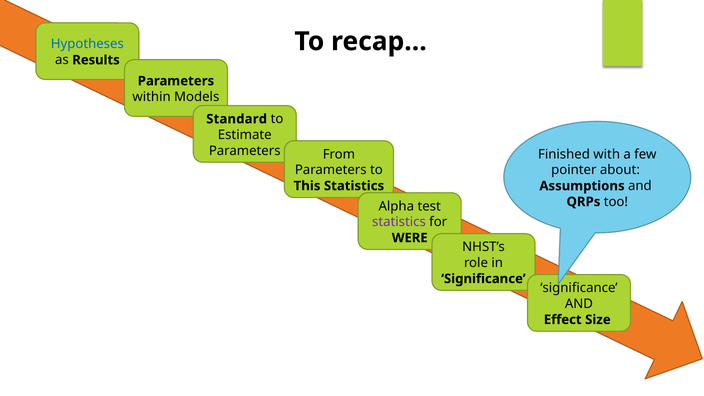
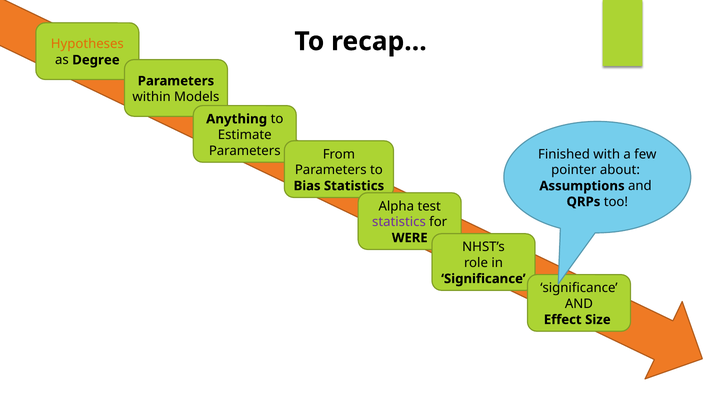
Hypotheses colour: blue -> orange (87, 44)
Results: Results -> Degree (96, 60)
Standard: Standard -> Anything (237, 119)
This: This -> Bias (307, 186)
